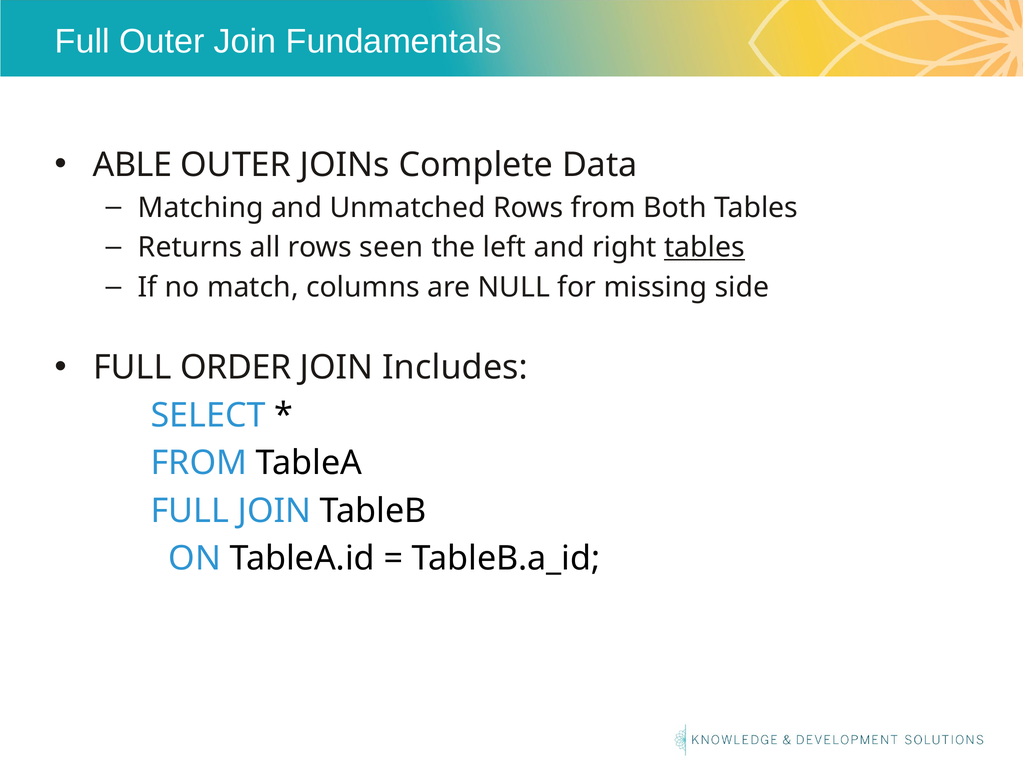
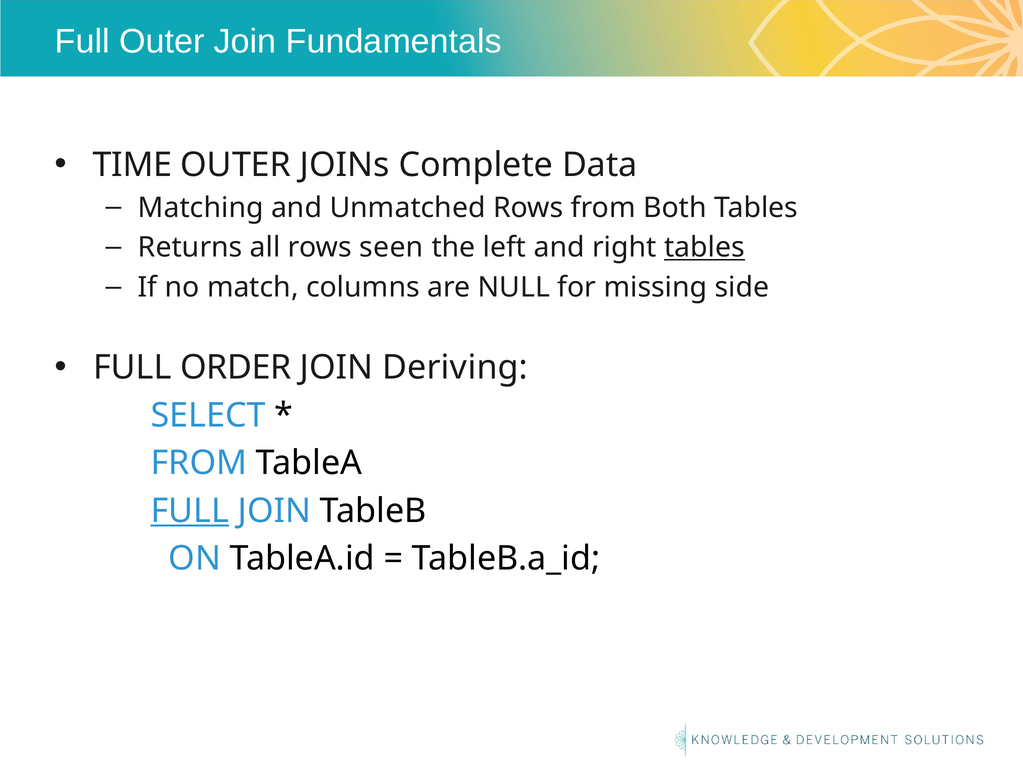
ABLE: ABLE -> TIME (132, 165)
Includes: Includes -> Deriving (455, 368)
FULL underline: none -> present (190, 511)
